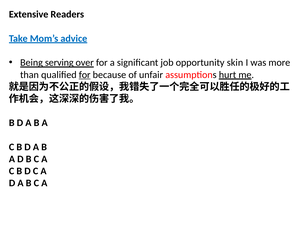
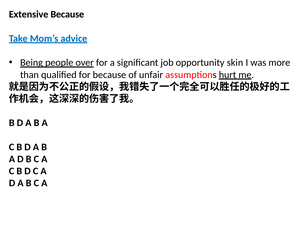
Extensive Readers: Readers -> Because (67, 14)
serving: serving -> people (59, 63)
for underline: present -> none (85, 75)
